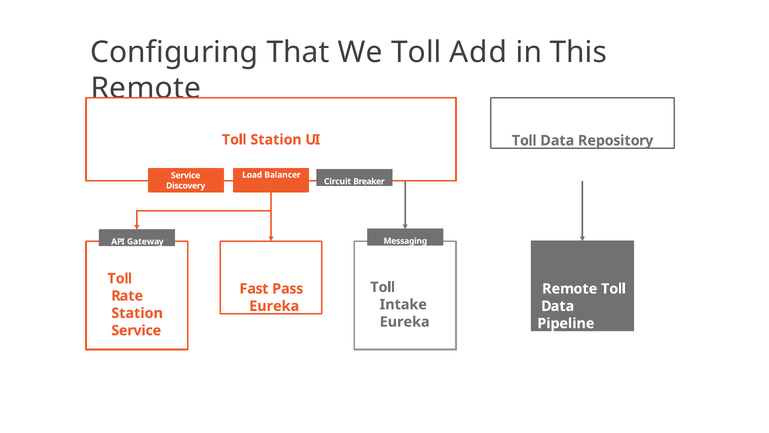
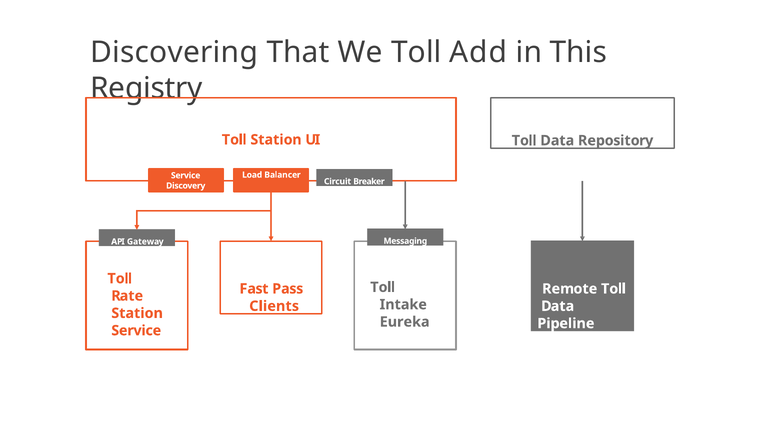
Configuring: Configuring -> Discovering (174, 52)
Remote: Remote -> Registry (146, 88)
Eureka: Eureka -> Clients (274, 306)
